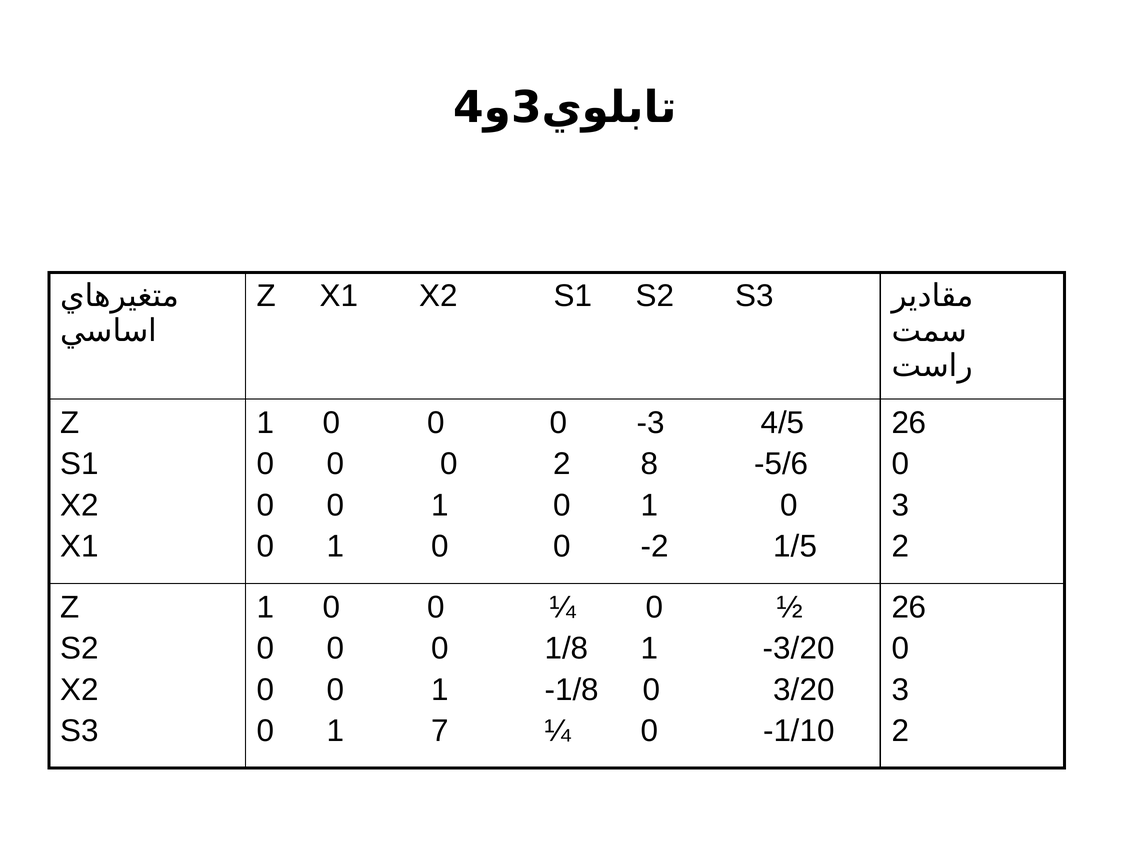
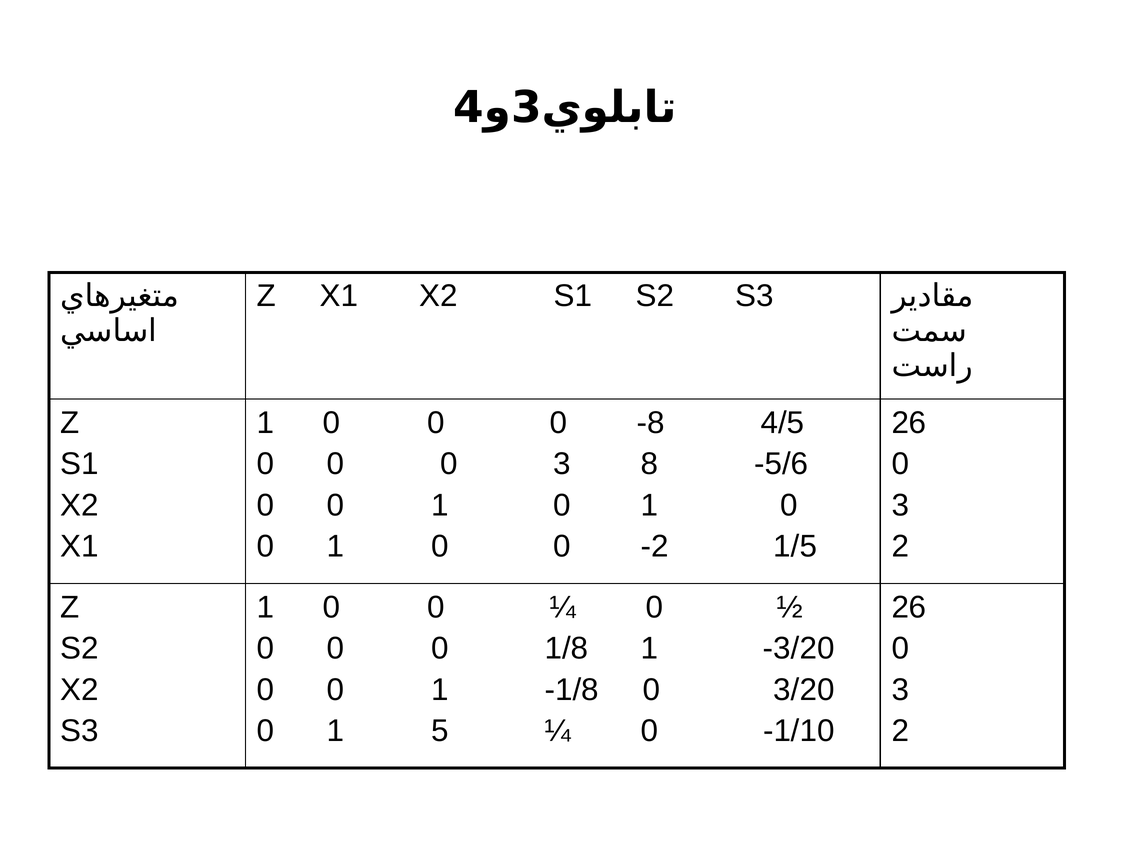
-3: -3 -> -8 (651, 423)
0 0 2: 2 -> 3 (562, 464)
7: 7 -> 5 (440, 731)
